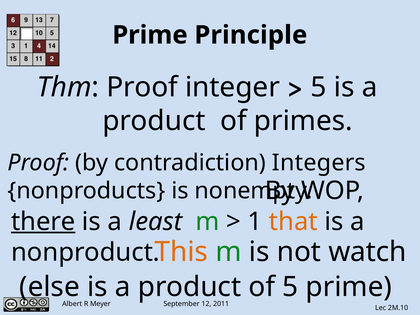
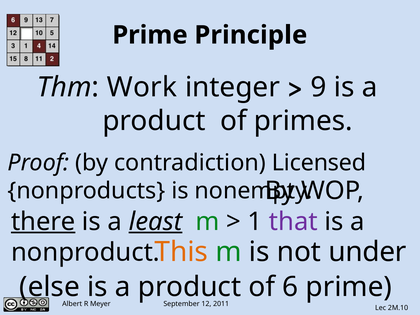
Thm Proof: Proof -> Work (142, 87)
5: 5 -> 9 (319, 87)
Integers: Integers -> Licensed (319, 163)
least underline: none -> present (156, 222)
that colour: orange -> purple (293, 222)
watch: watch -> under (367, 252)
of 5: 5 -> 6 (290, 287)
